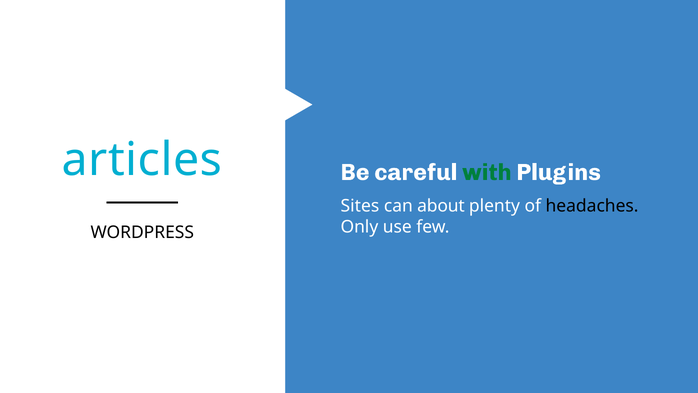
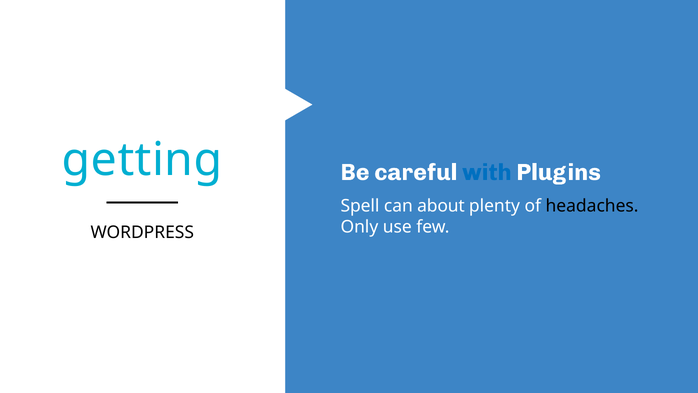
articles: articles -> getting (142, 160)
with colour: green -> blue (487, 172)
Sites: Sites -> Spell (360, 206)
